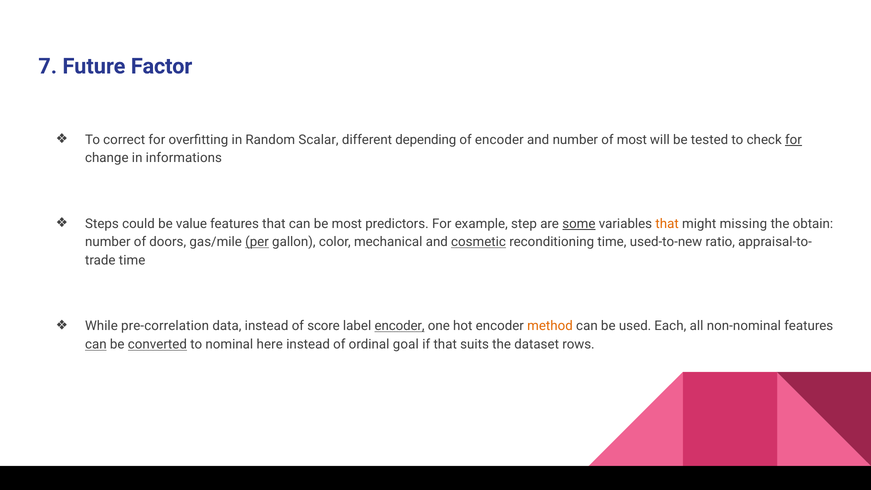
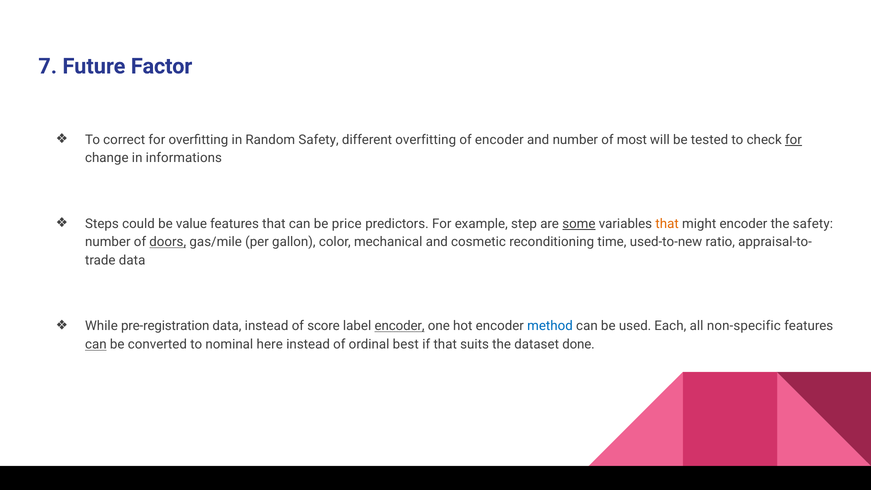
Random Scalar: Scalar -> Safety (319, 140)
different depending: depending -> overfitting (426, 140)
be most: most -> price (347, 224)
might missing: missing -> encoder (743, 224)
the obtain: obtain -> safety (813, 224)
doors underline: none -> present (168, 242)
per underline: present -> none (257, 242)
cosmetic underline: present -> none (479, 242)
time: time -> data (132, 260)
pre-correlation: pre-correlation -> pre-registration (165, 326)
method colour: orange -> blue (550, 326)
non-nominal: non-nominal -> non-specific (744, 326)
converted underline: present -> none (157, 344)
goal: goal -> best (406, 344)
rows: rows -> done (579, 344)
